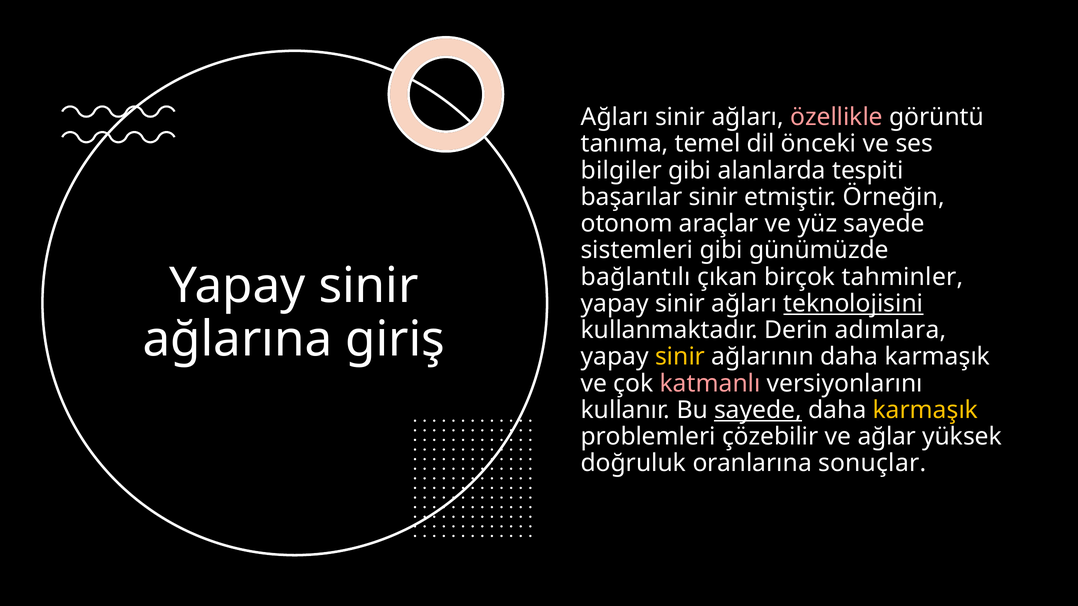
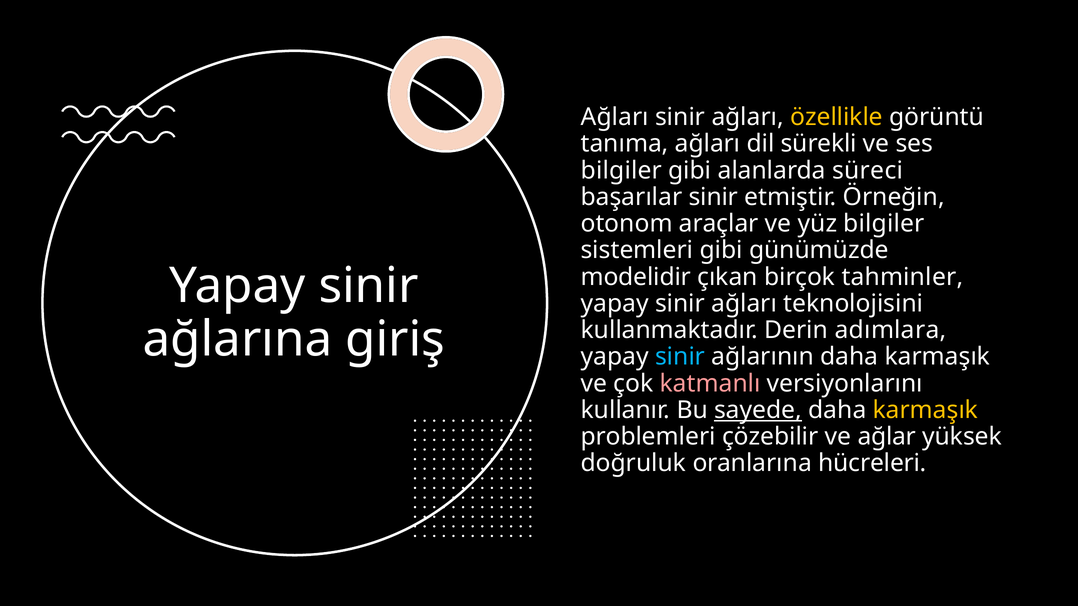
özellikle colour: pink -> yellow (837, 117)
tanıma temel: temel -> ağları (708, 144)
önceki: önceki -> sürekli (819, 144)
tespiti: tespiti -> süreci (868, 170)
yüz sayede: sayede -> bilgiler (884, 224)
bağlantılı: bağlantılı -> modelidir (636, 277)
teknolojisini underline: present -> none (853, 304)
sinir colour: yellow -> light blue (680, 357)
sonuçlar: sonuçlar -> hücreleri (872, 464)
